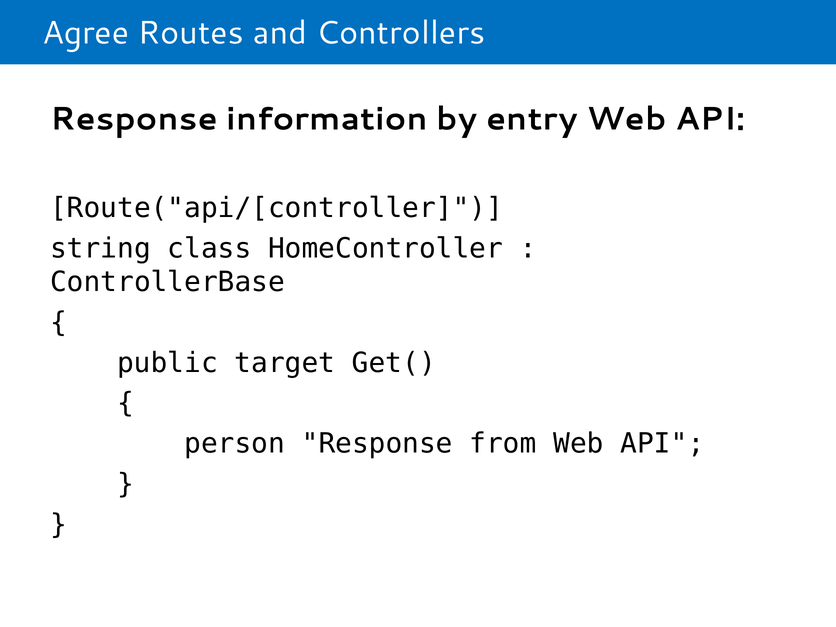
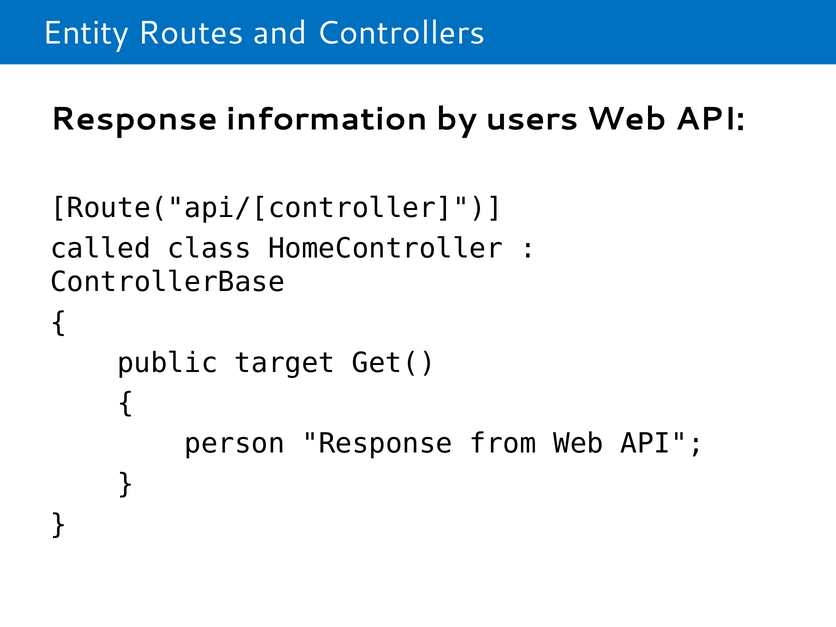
Agree: Agree -> Entity (86, 33)
entry: entry -> users (532, 119)
string: string -> called (100, 249)
